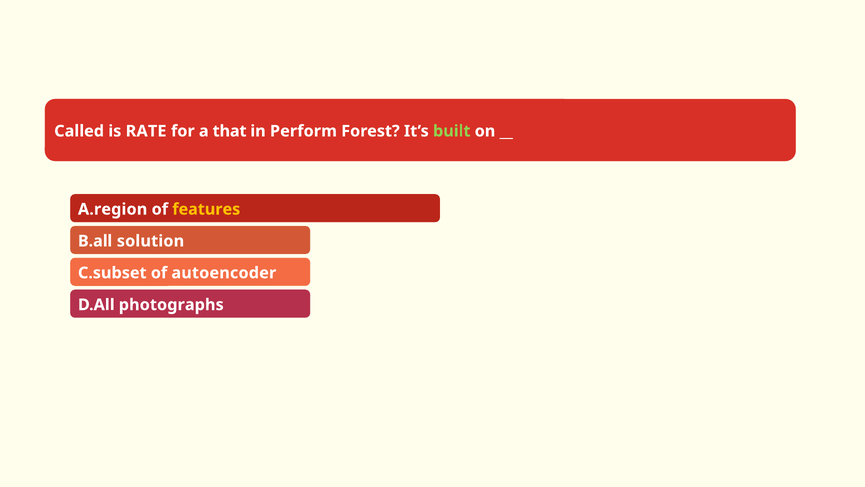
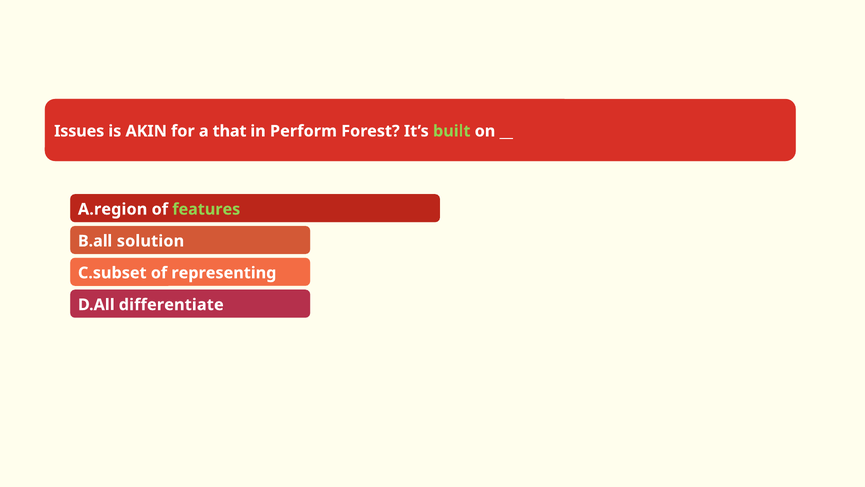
Called: Called -> Issues (79, 131)
RATE: RATE -> AKIN (146, 131)
features colour: yellow -> light green (206, 209)
autoencoder: autoencoder -> representing (224, 273)
photographs: photographs -> differentiate (171, 305)
